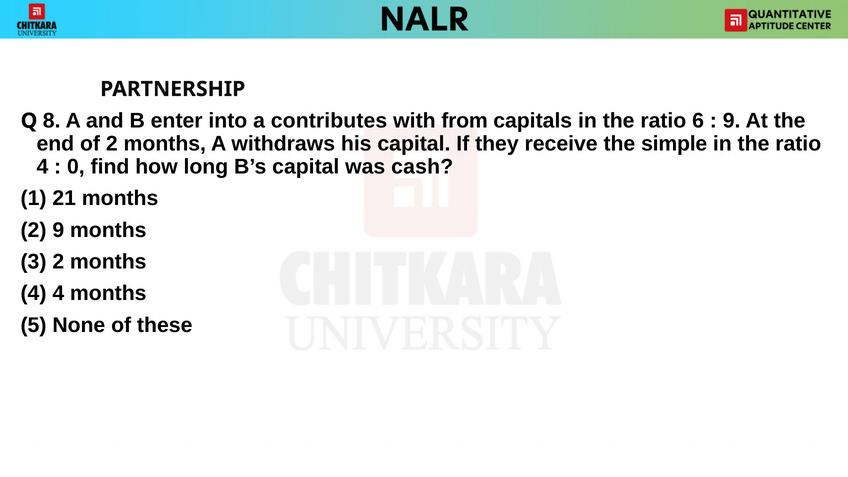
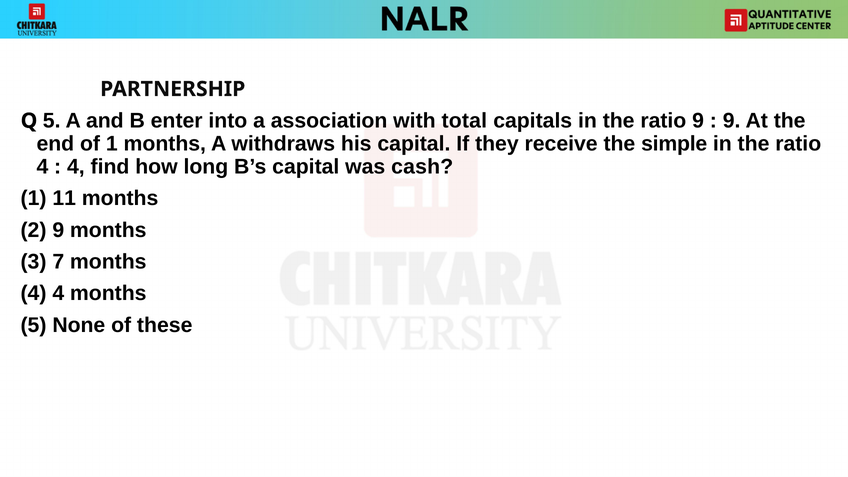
Q 8: 8 -> 5 (52, 121)
contributes: contributes -> association (329, 121)
from: from -> total (464, 121)
ratio 6: 6 -> 9 (698, 121)
of 2: 2 -> 1 (112, 144)
0: 0 -> 4 (76, 167)
21: 21 -> 11 (64, 198)
3 2: 2 -> 7 (58, 262)
